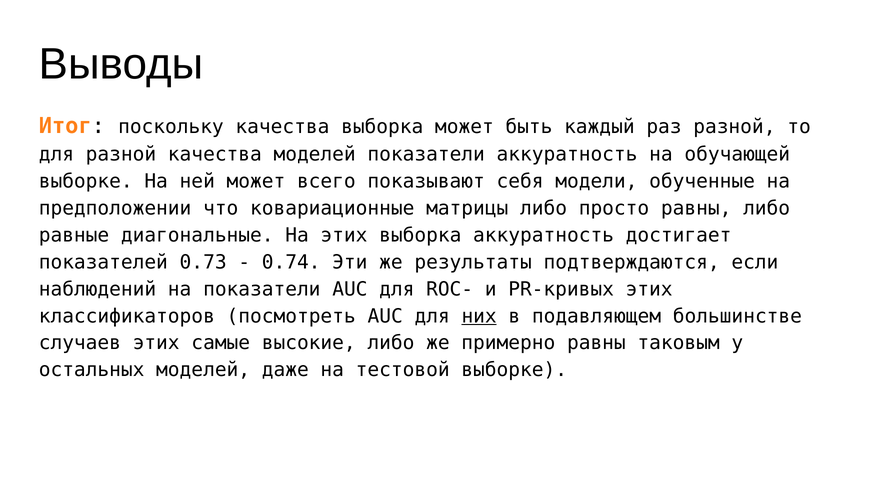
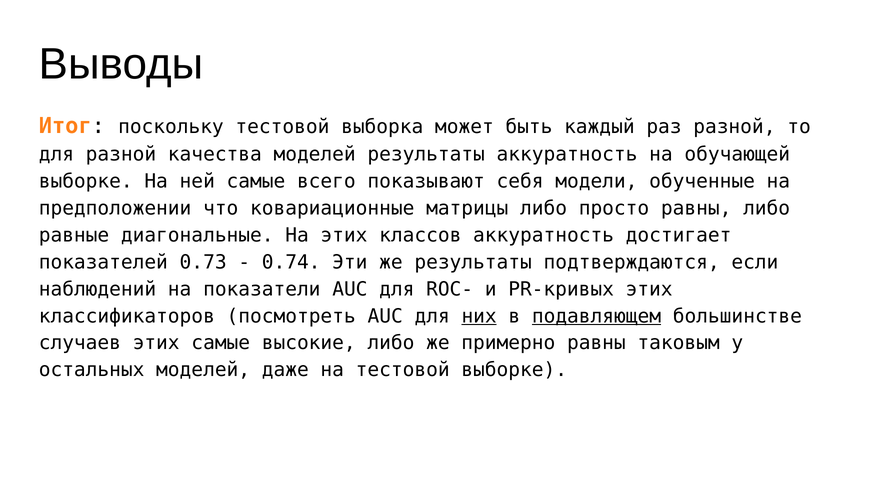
поскольку качества: качества -> тестовой (282, 127)
моделей показатели: показатели -> результаты (426, 154)
ней может: может -> самые (256, 181)
этих выборка: выборка -> классов (420, 235)
подавляющем underline: none -> present (596, 316)
